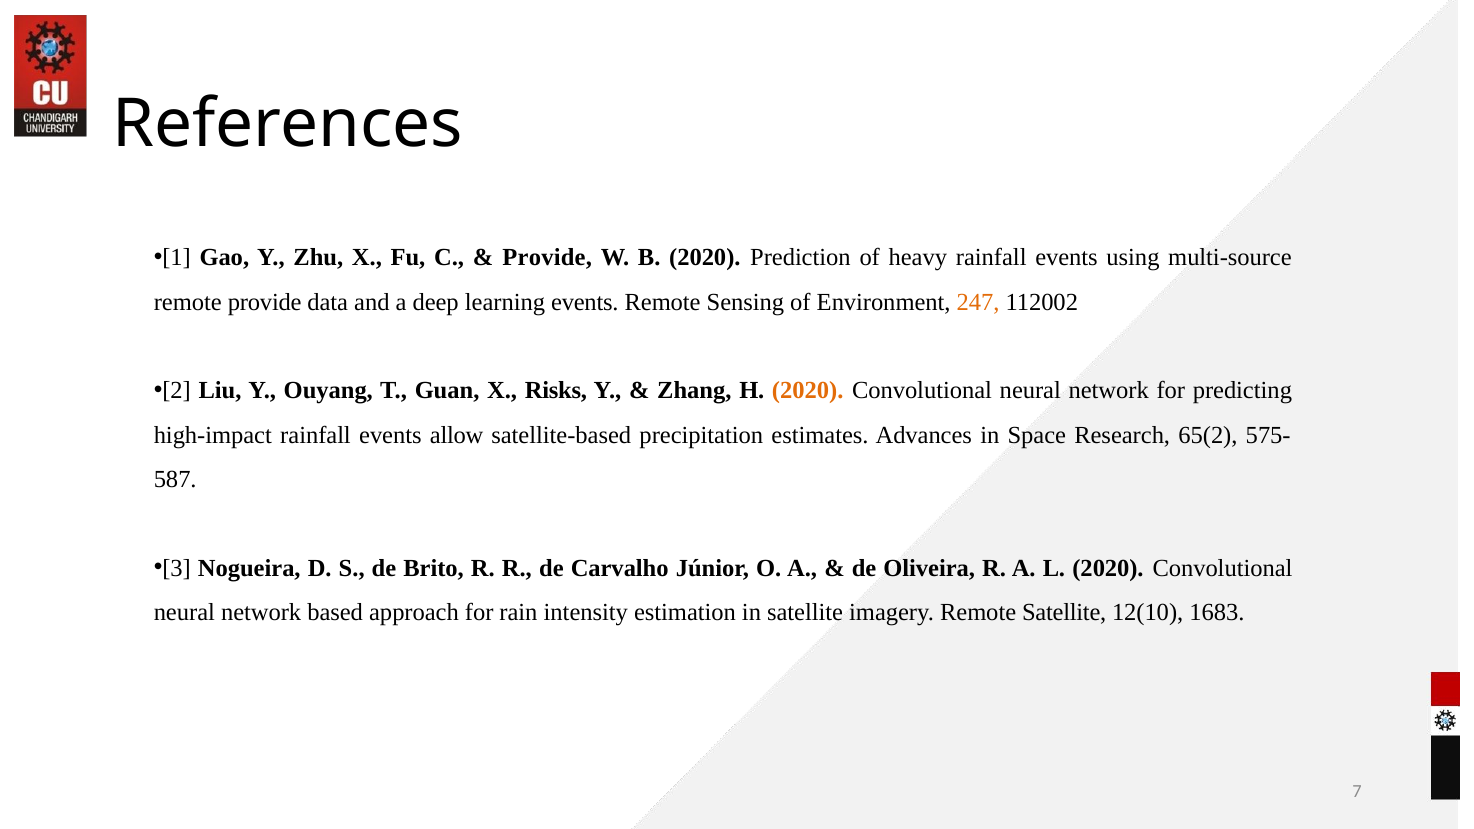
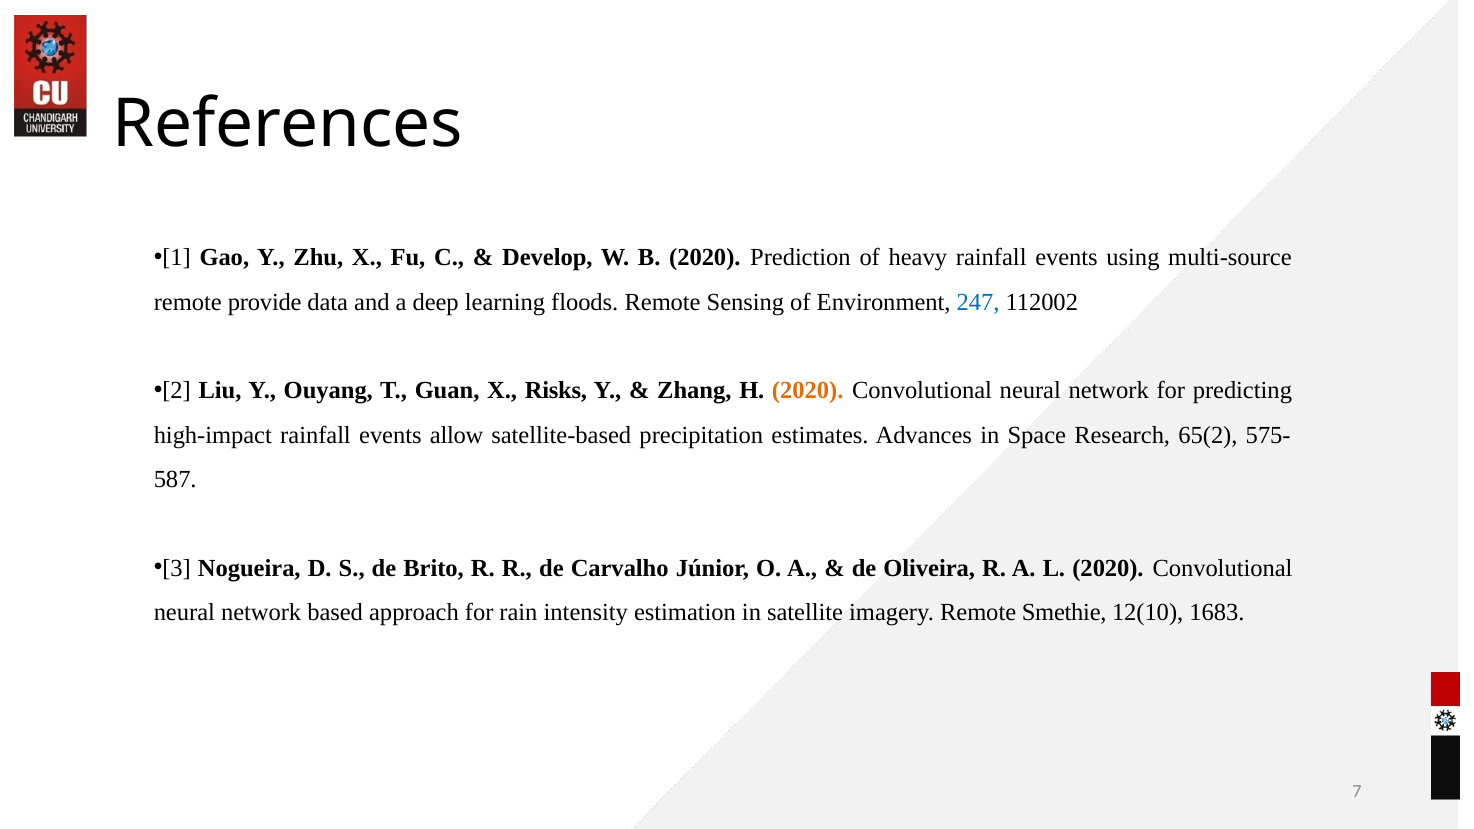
Provide: Provide -> Develop (547, 258)
learning events: events -> floods (585, 302)
247 colour: orange -> blue (978, 302)
Remote Satellite: Satellite -> Smethie (1064, 613)
